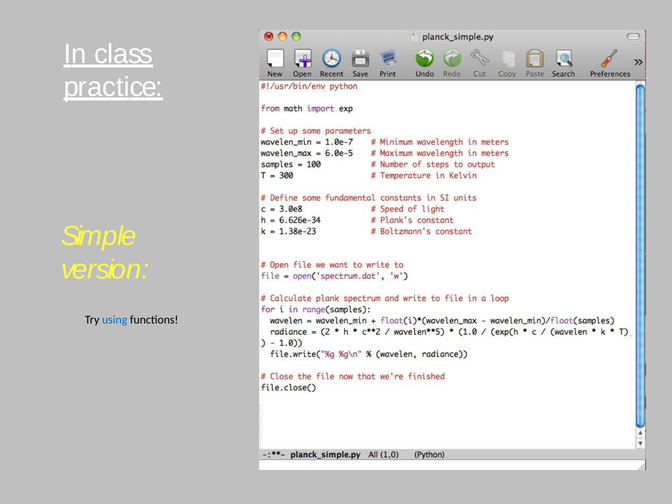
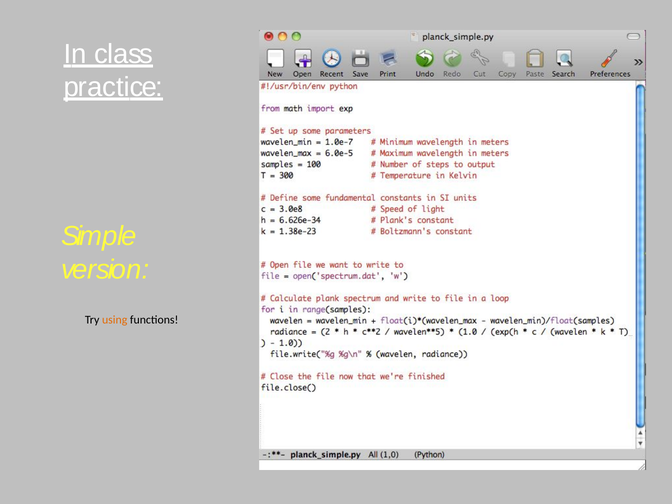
using colour: blue -> orange (115, 320)
